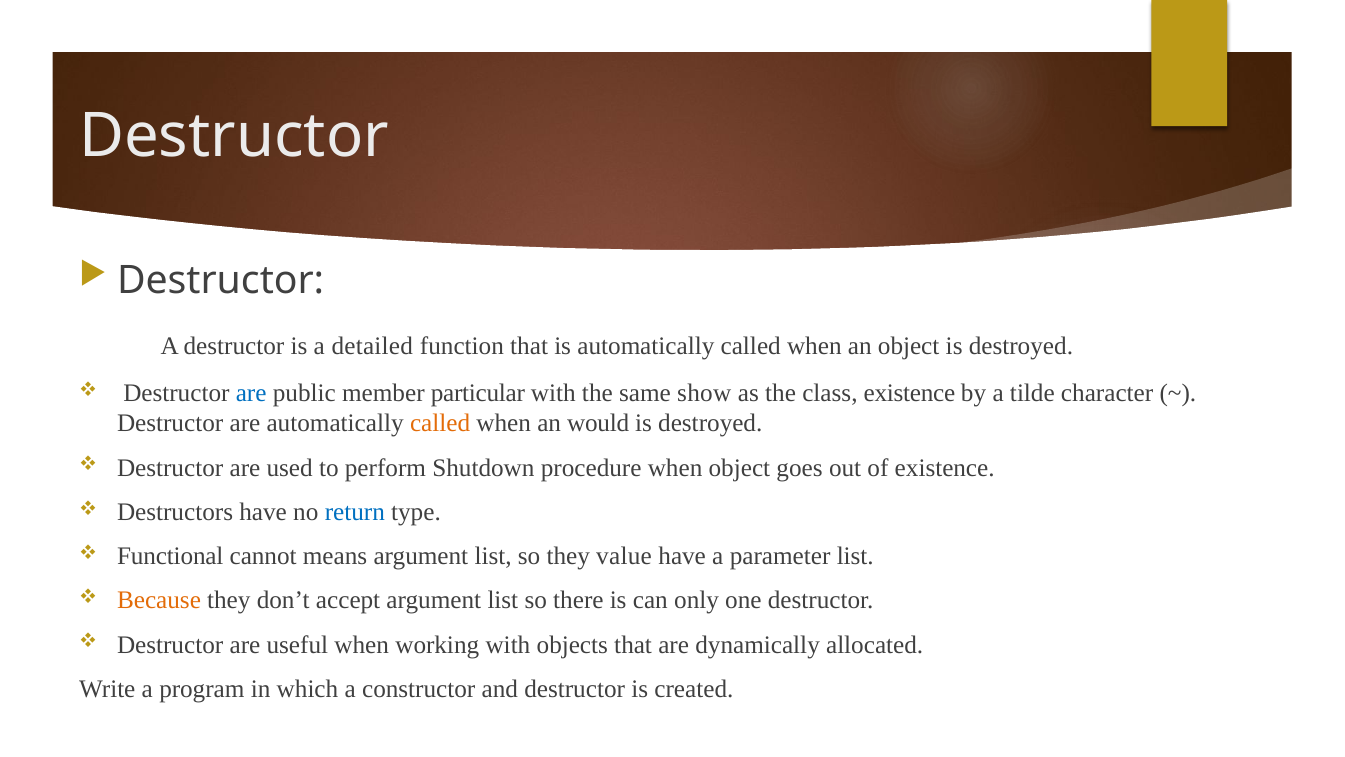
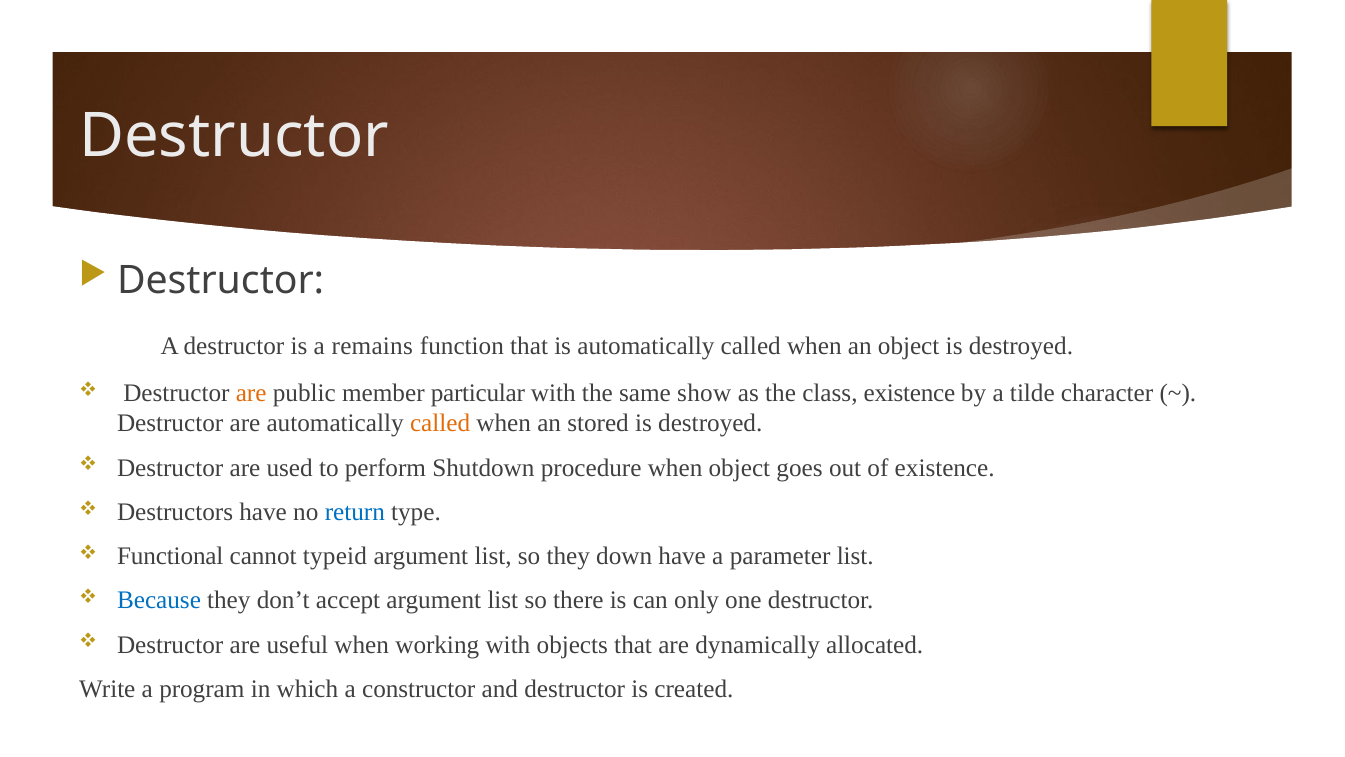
detailed: detailed -> remains (372, 346)
are colour: blue -> orange (251, 393)
would: would -> stored (598, 423)
means: means -> typeid (335, 556)
value: value -> down (624, 556)
Because colour: orange -> blue (159, 600)
